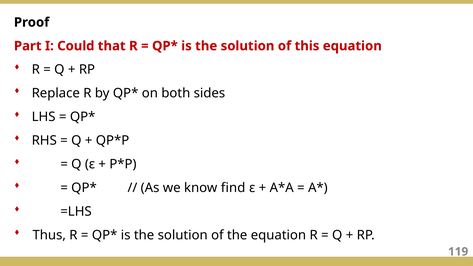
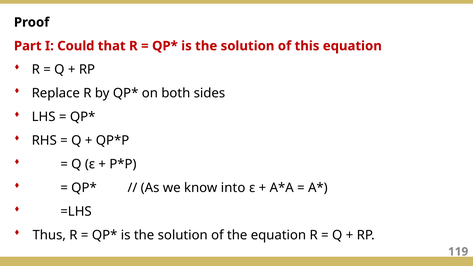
find: find -> into (233, 188)
